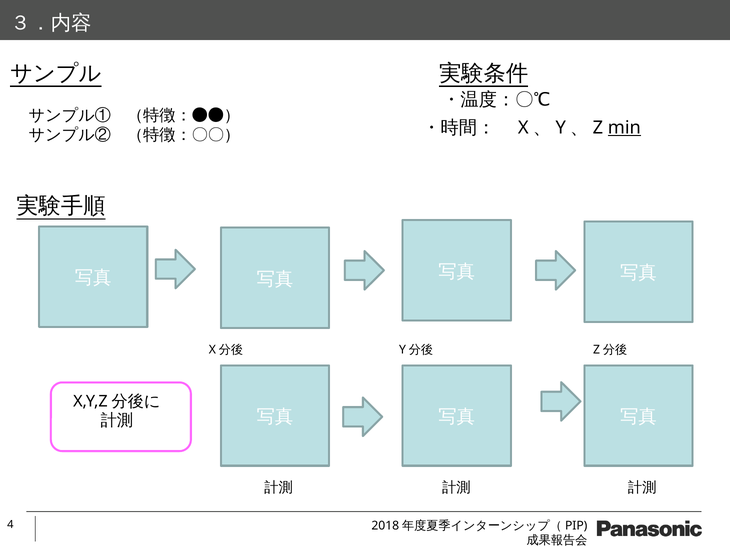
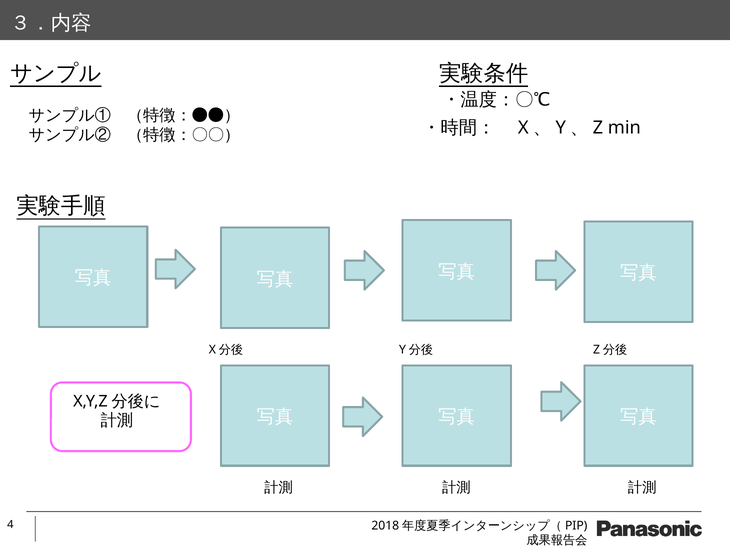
min underline: present -> none (624, 128)
